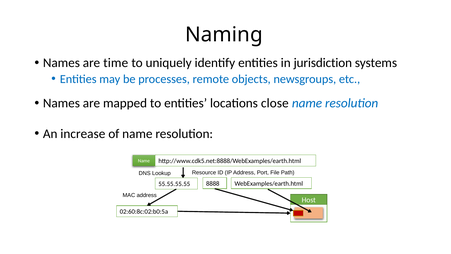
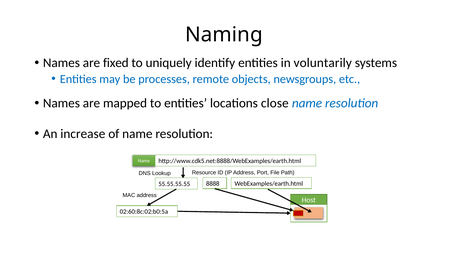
time: time -> fixed (116, 63)
jurisdiction: jurisdiction -> voluntarily (323, 63)
